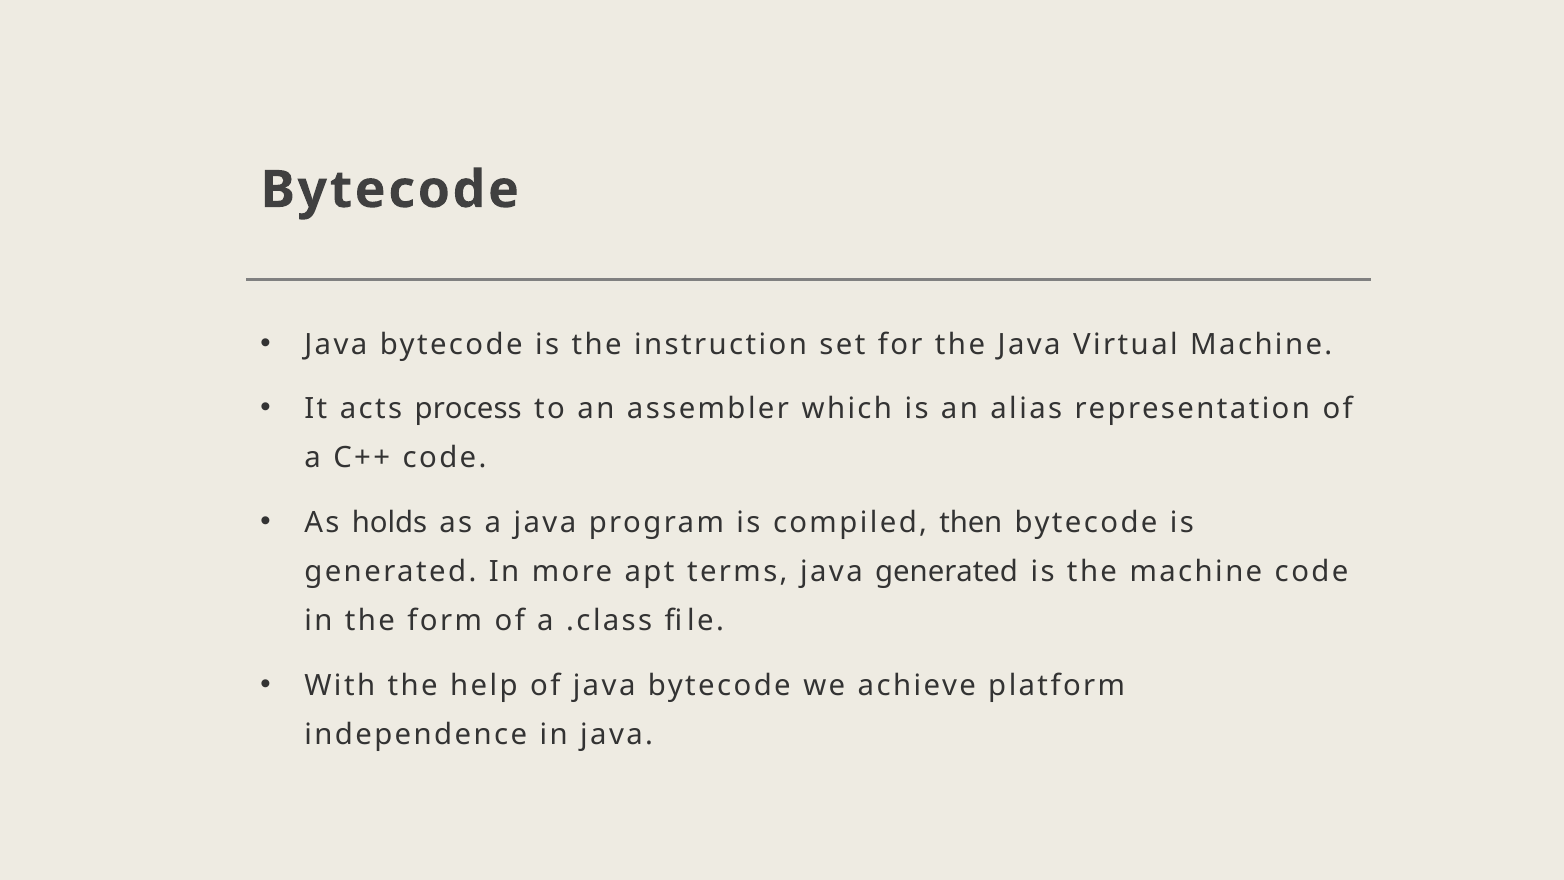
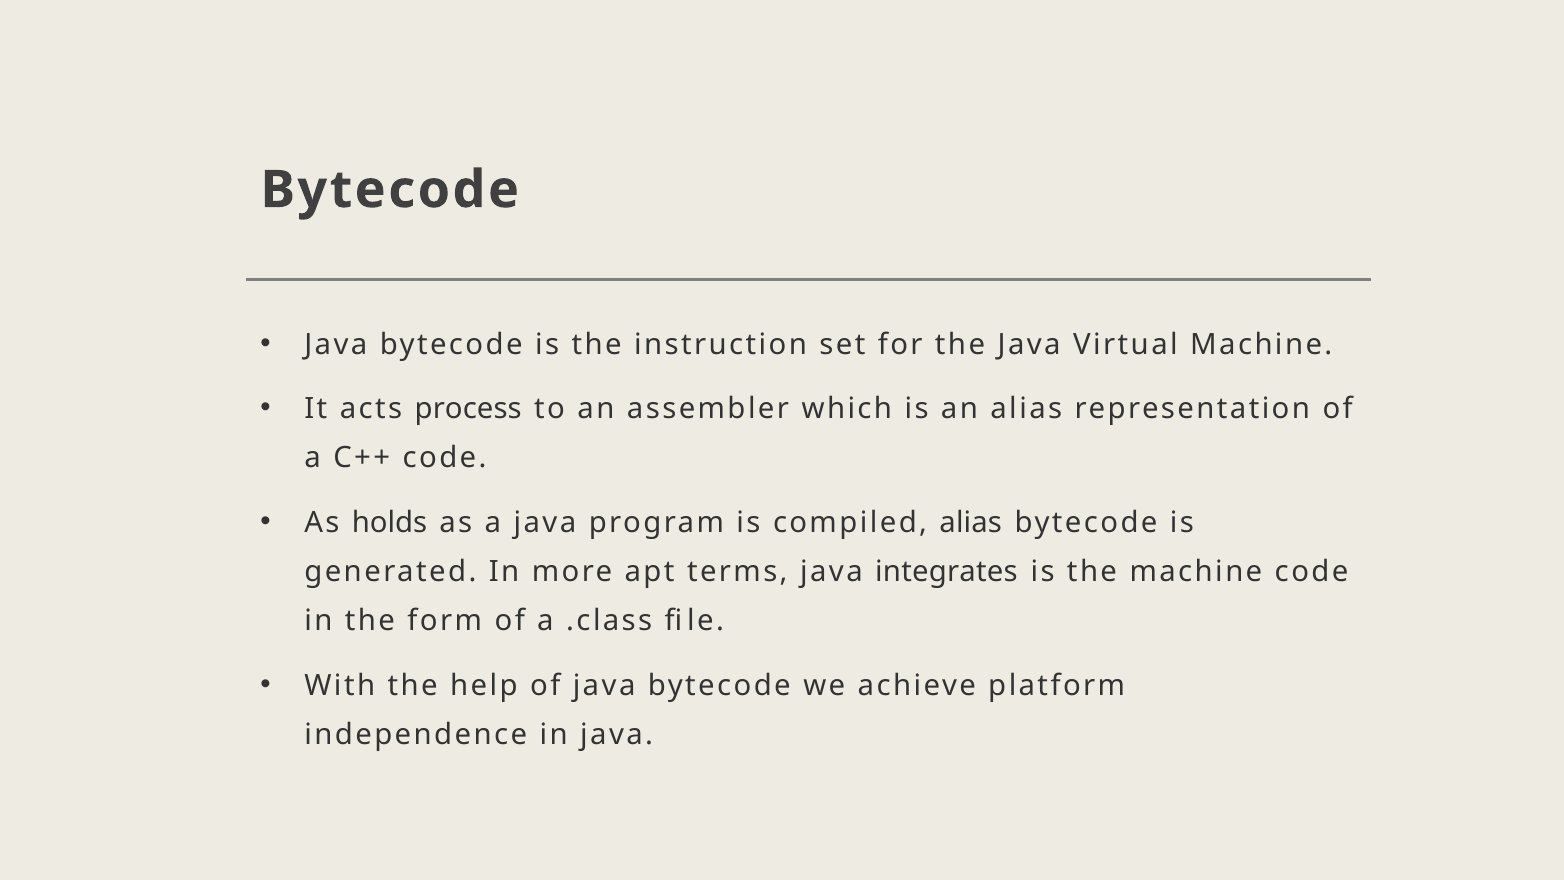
compiled then: then -> alias (971, 522)
java generated: generated -> integrates (946, 572)
